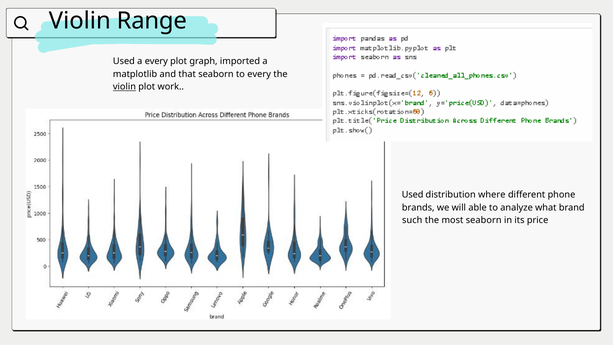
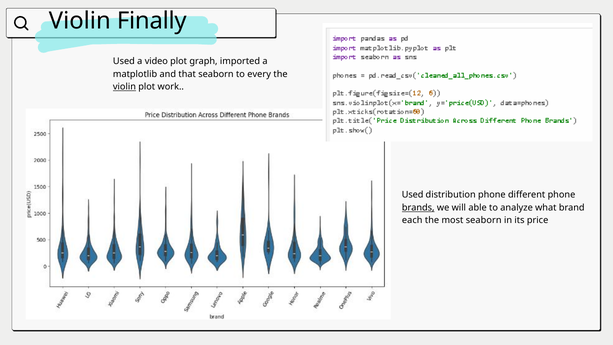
Range: Range -> Finally (152, 21)
a every: every -> video (156, 61)
distribution where: where -> phone (492, 195)
brands underline: none -> present (418, 208)
such: such -> each (412, 220)
